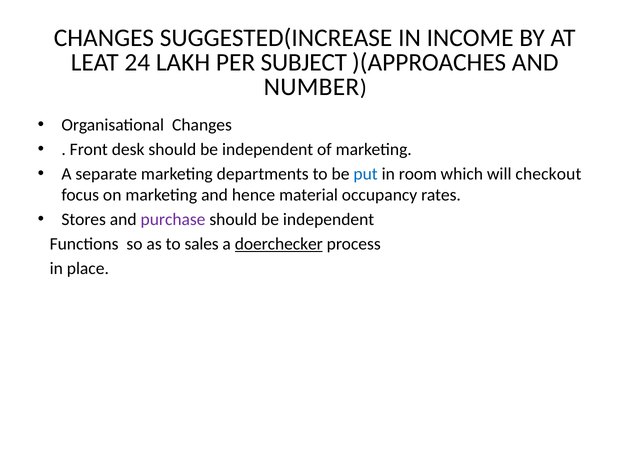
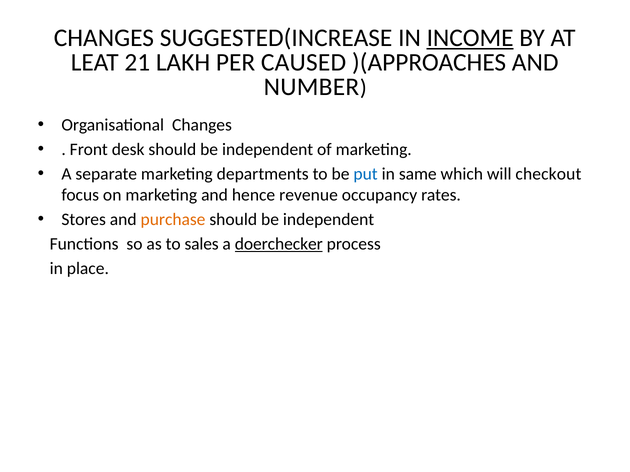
INCOME underline: none -> present (470, 38)
24: 24 -> 21 (137, 62)
SUBJECT: SUBJECT -> CAUSED (304, 62)
room: room -> same (418, 174)
material: material -> revenue (308, 195)
purchase colour: purple -> orange (173, 220)
